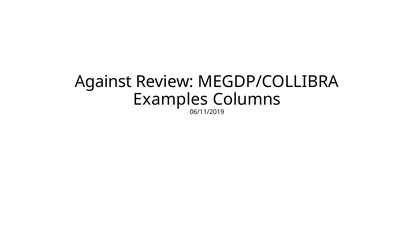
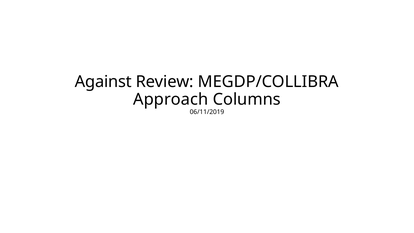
Examples: Examples -> Approach (171, 99)
